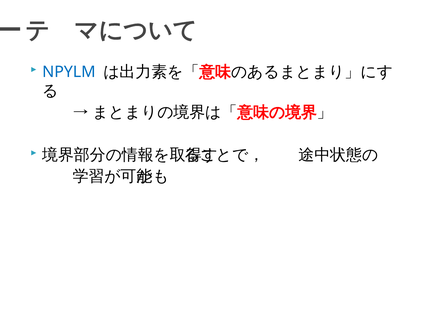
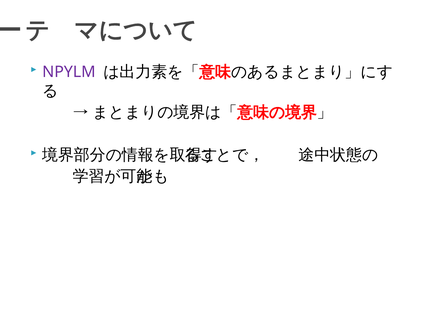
NPYLM colour: blue -> purple (69, 72)
